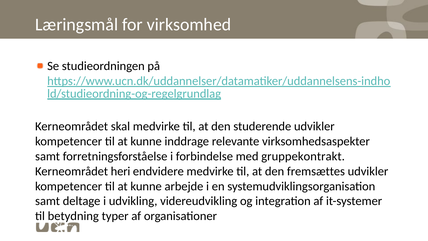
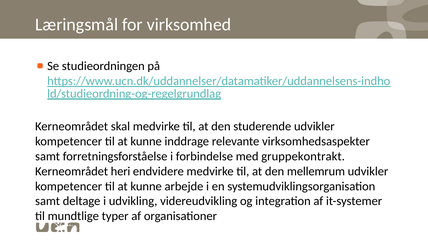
fremsættes: fremsættes -> mellemrum (316, 171)
betydning: betydning -> mundtlige (73, 216)
